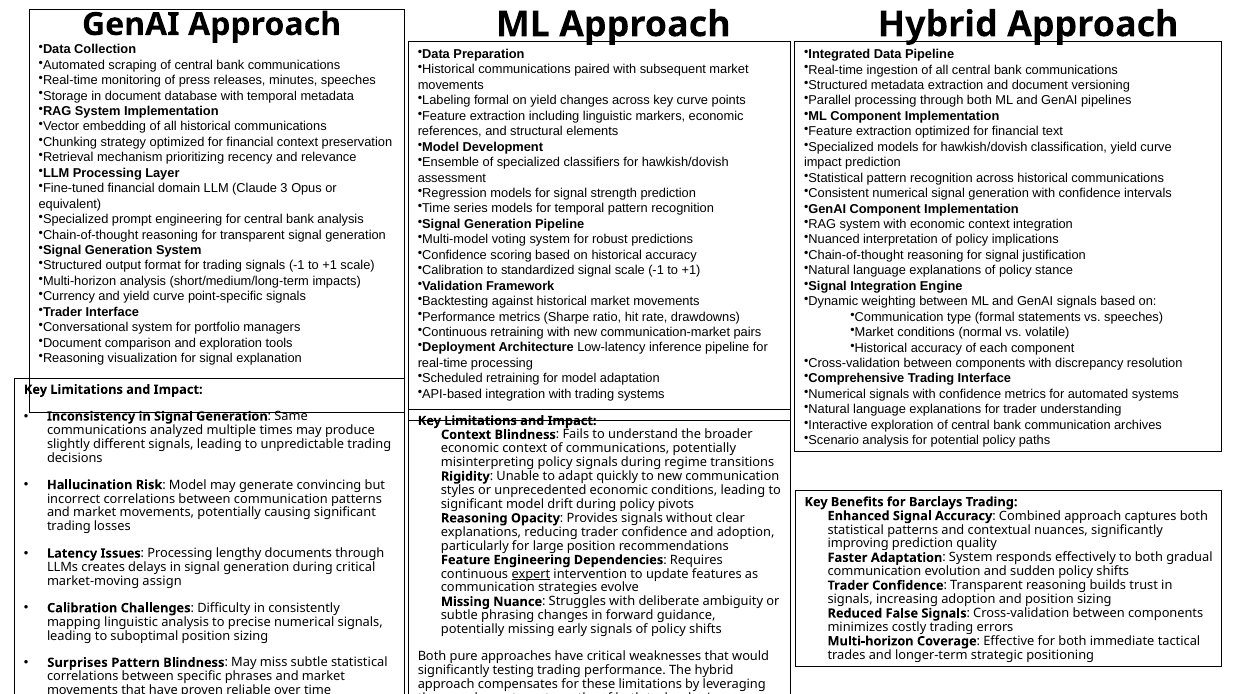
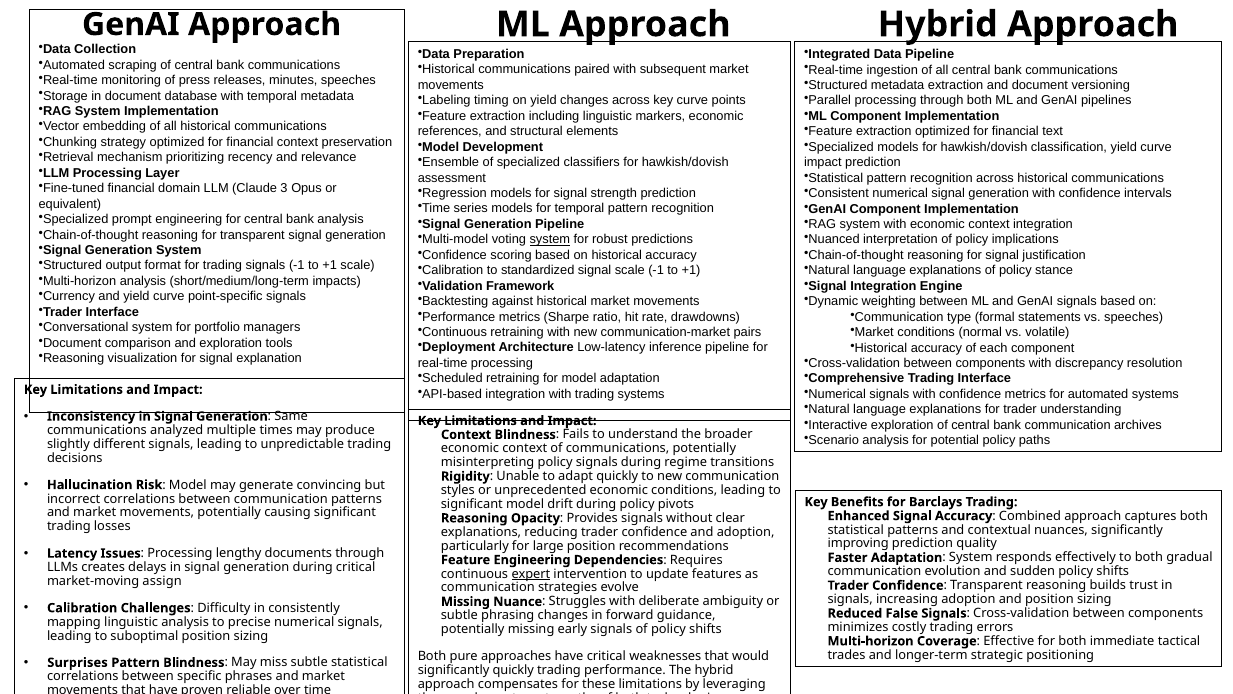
Labeling formal: formal -> timing (491, 101)
system underline: none -> present (550, 239)
significantly testing: testing -> quickly (513, 670)
